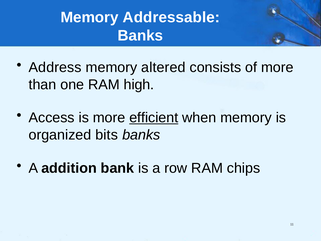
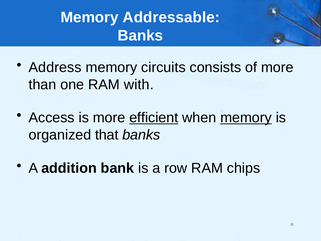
altered: altered -> circuits (163, 67)
high: high -> with (139, 84)
memory underline: none -> present (246, 118)
bits: bits -> that (107, 135)
